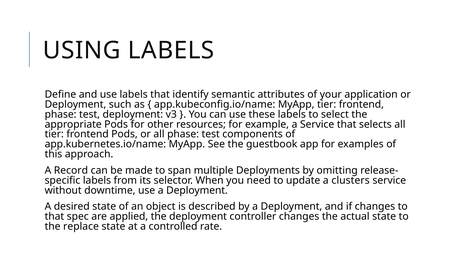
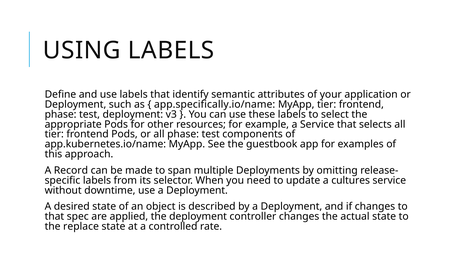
app.kubeconfig.io/name: app.kubeconfig.io/name -> app.specifically.io/name (215, 104)
clusters: clusters -> cultures (351, 180)
